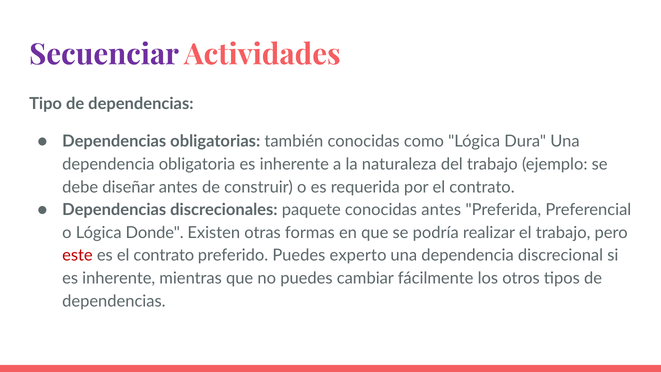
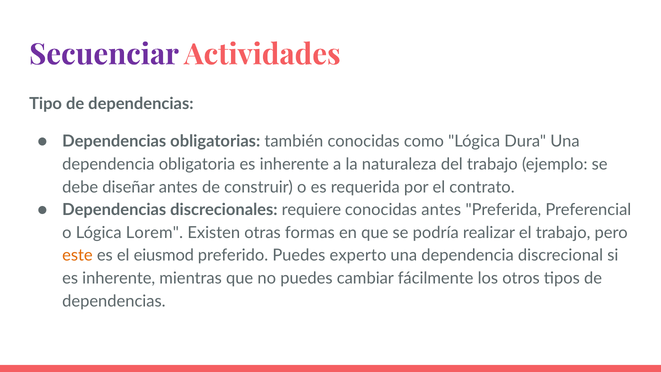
paquete: paquete -> requiere (311, 210)
Donde: Donde -> Lorem (154, 233)
este colour: red -> orange (77, 255)
es el contrato: contrato -> eiusmod (164, 255)
